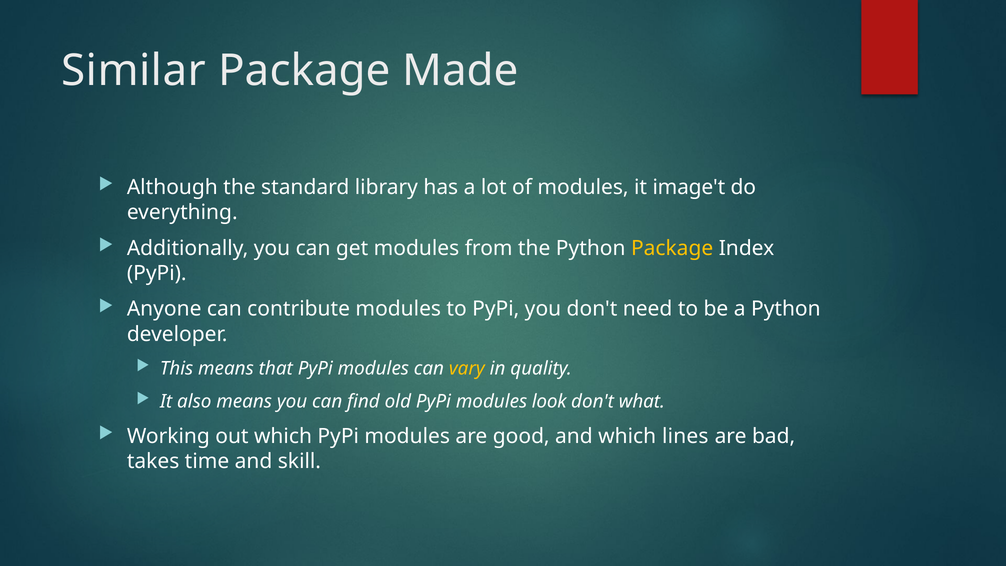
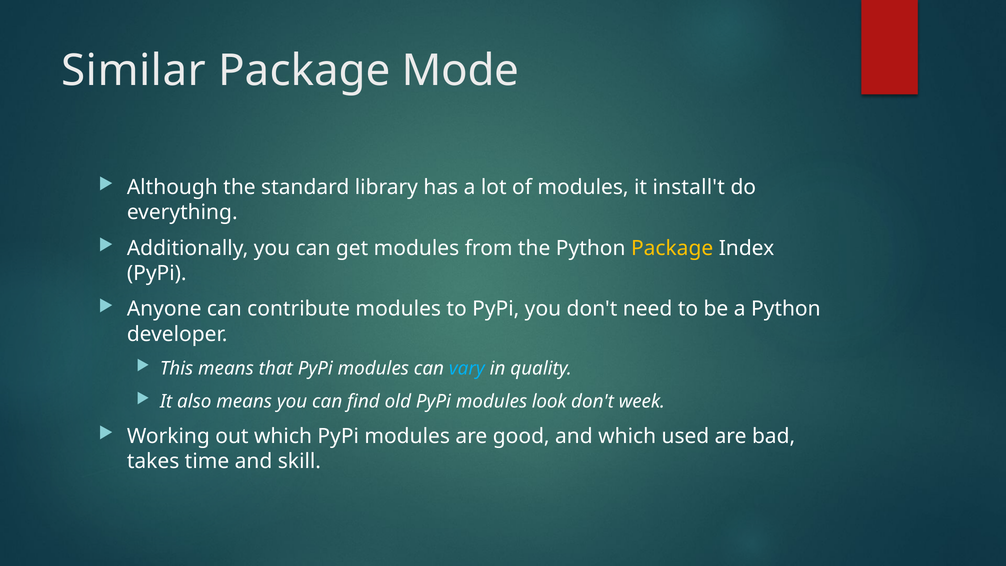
Made: Made -> Mode (461, 71)
image't: image't -> install't (689, 187)
vary colour: yellow -> light blue (467, 368)
what: what -> week (642, 402)
lines: lines -> used (685, 436)
